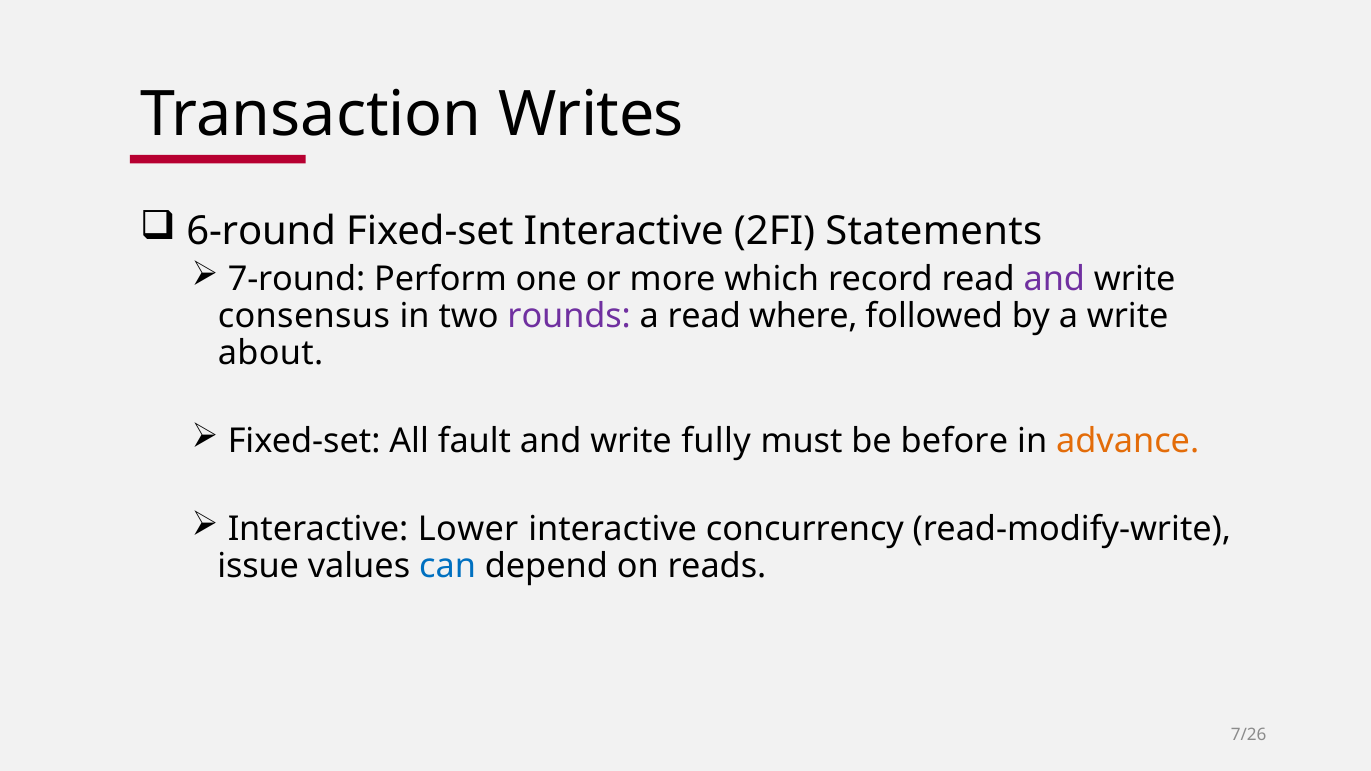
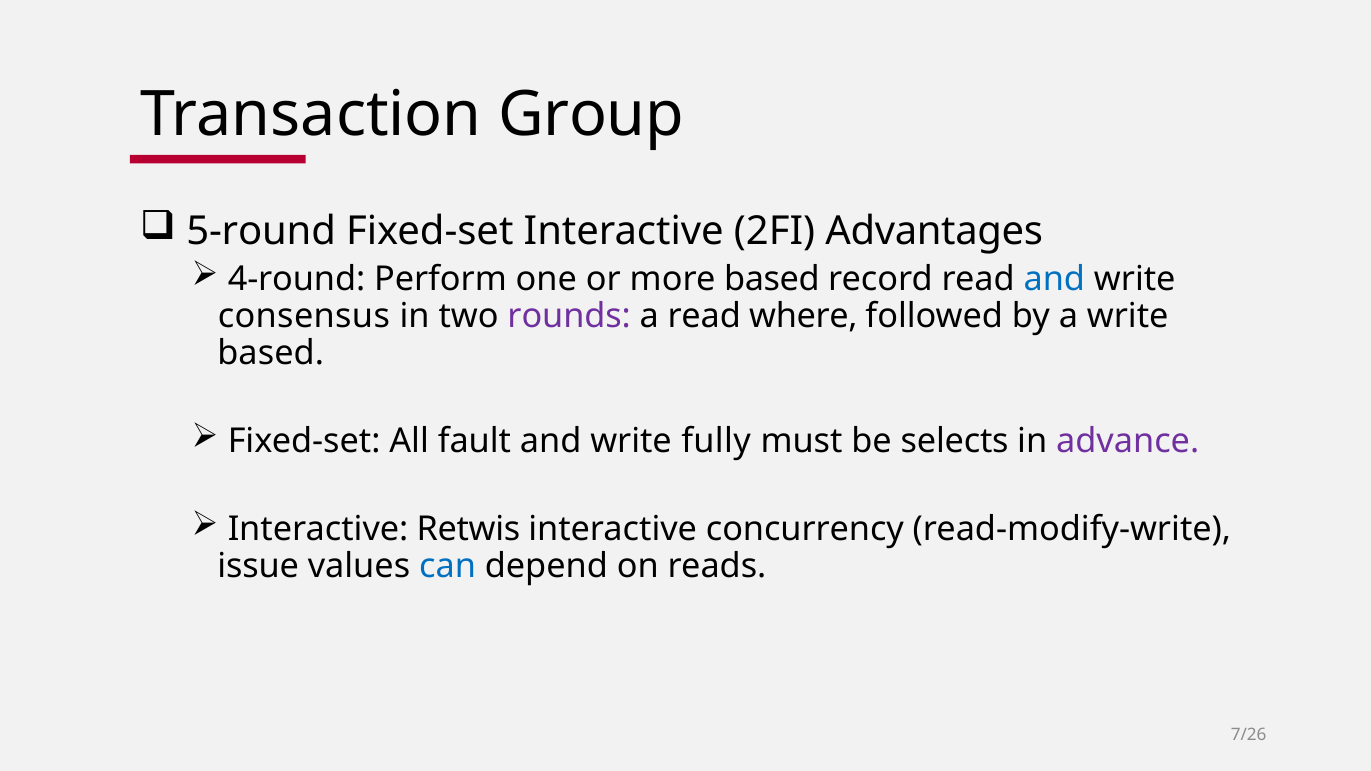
Writes: Writes -> Group (591, 115)
6-round: 6-round -> 5-round (261, 232)
Statements: Statements -> Advantages (934, 232)
7-round: 7-round -> 4-round (296, 279)
more which: which -> based (772, 279)
and colour: purple -> blue (1054, 279)
about: about -> based (271, 353)
before: before -> selects (955, 441)
advance colour: orange -> purple (1128, 441)
Lower: Lower -> Retwis (468, 530)
